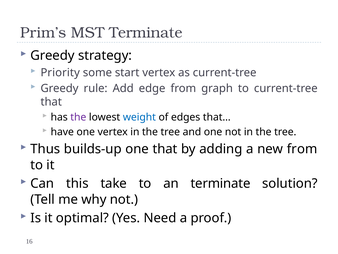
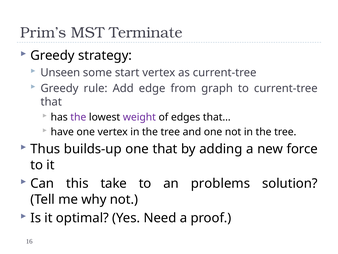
Priority: Priority -> Unseen (60, 72)
weight colour: blue -> purple (139, 117)
new from: from -> force (302, 149)
an terminate: terminate -> problems (220, 183)
